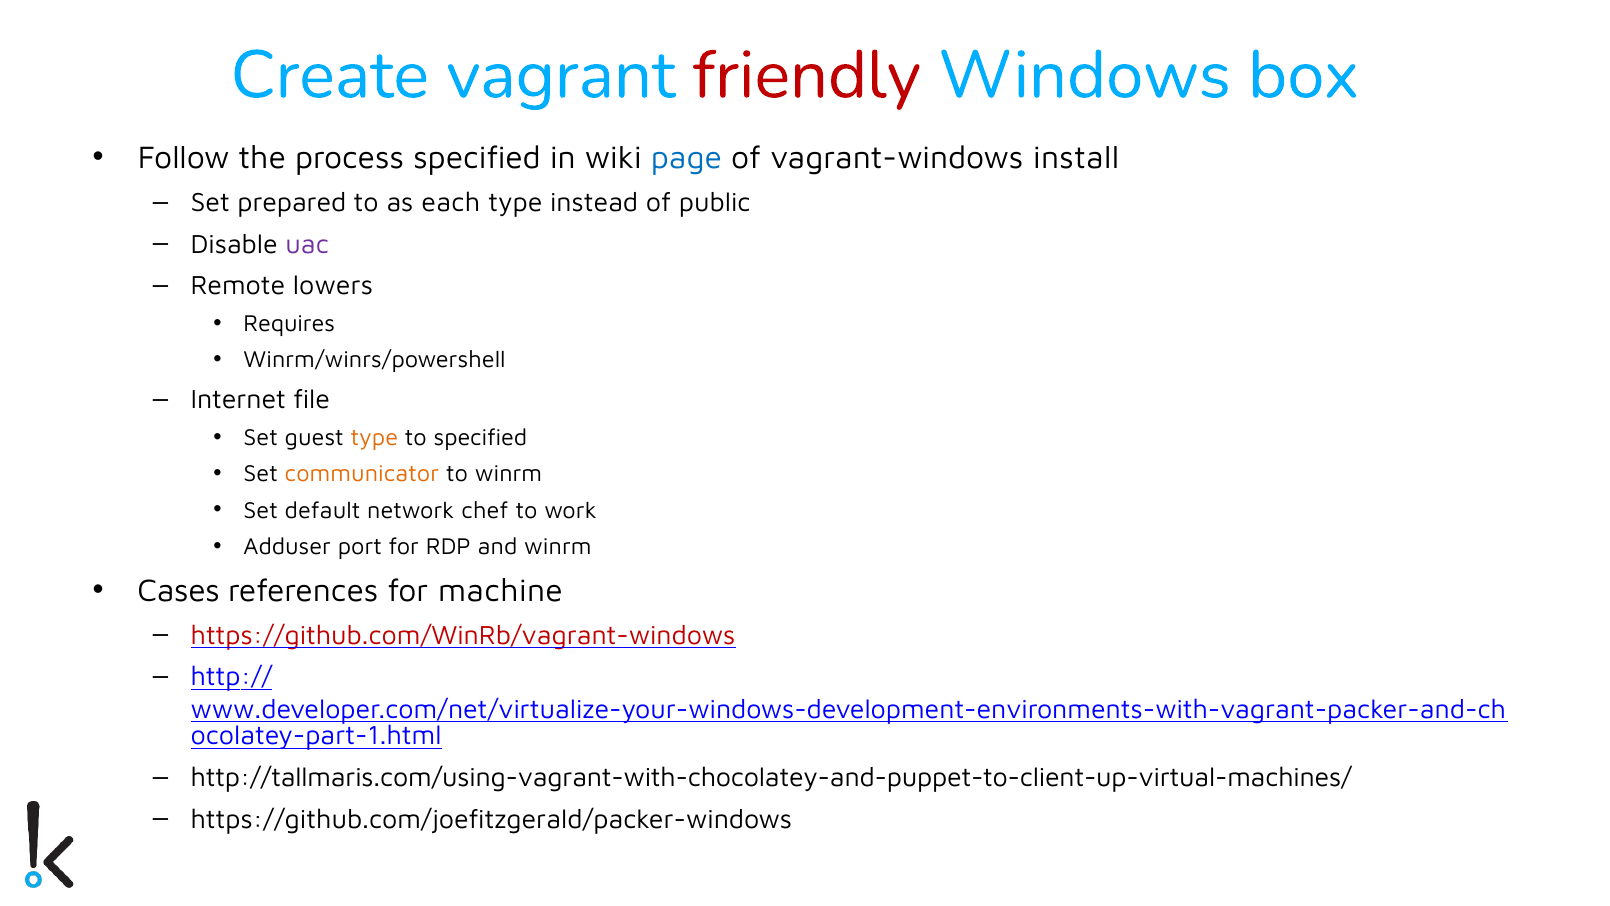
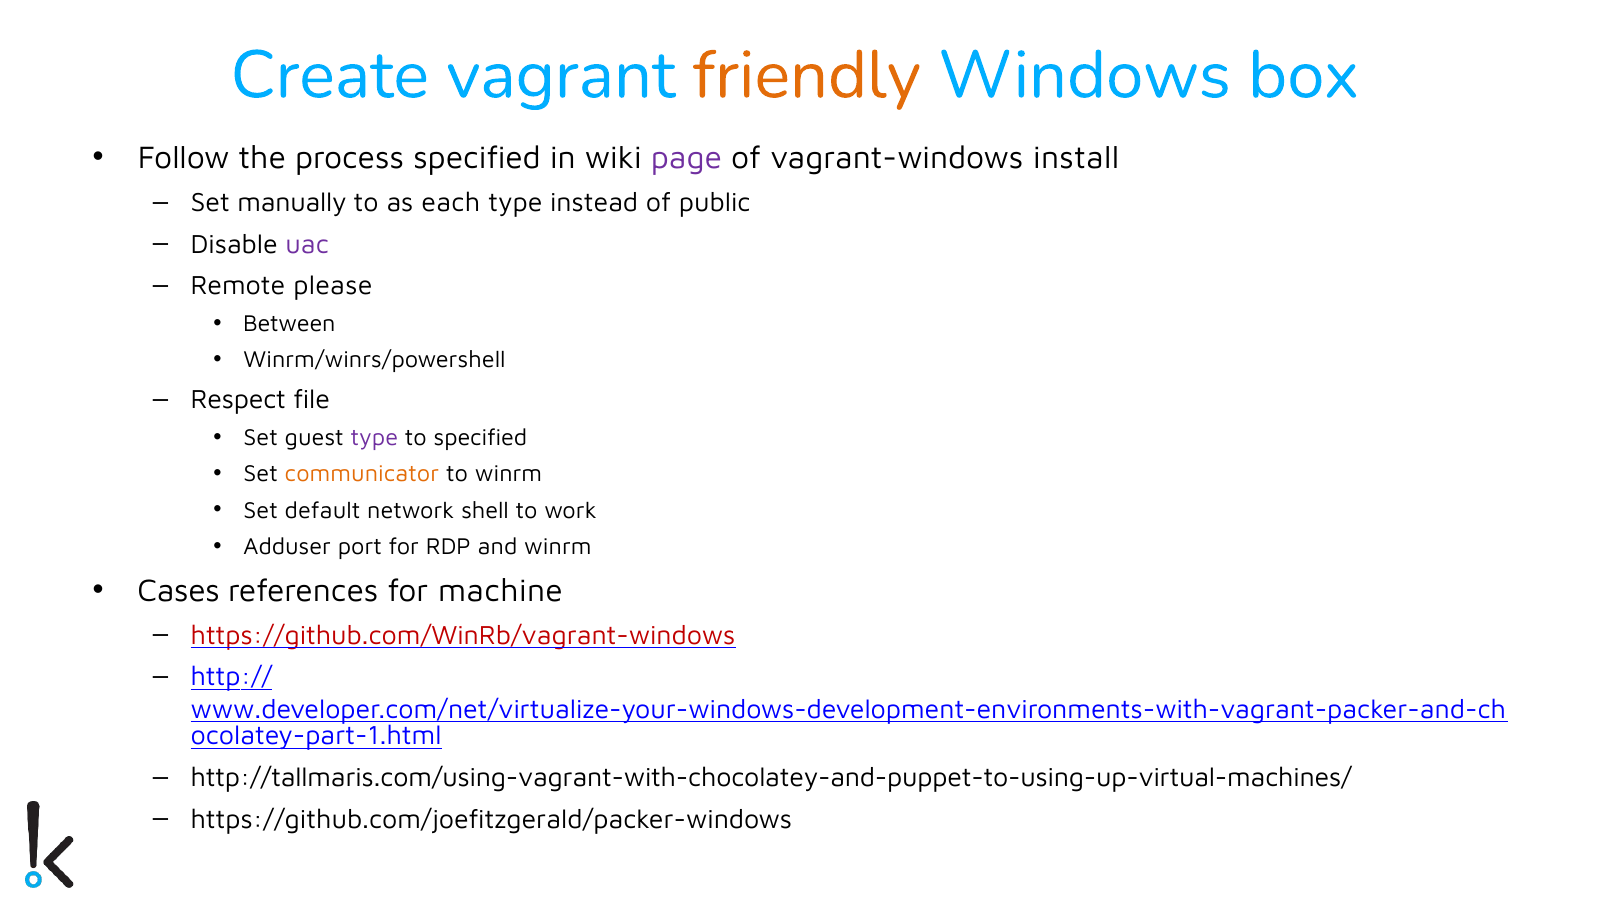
friendly colour: red -> orange (807, 75)
page colour: blue -> purple (686, 158)
prepared: prepared -> manually (292, 202)
lowers: lowers -> please (333, 286)
Requires: Requires -> Between (289, 324)
Internet: Internet -> Respect (238, 400)
type colour: orange -> purple (374, 438)
chef: chef -> shell (485, 510)
http://tallmaris.com/using-vagrant-with-chocolatey-and-puppet-to-client-up-virtual-machines/: http://tallmaris.com/using-vagrant-with-chocolatey-and-puppet-to-client-up-virtual-machines/ -> http://tallmaris.com/using-vagrant-with-chocolatey-and-puppet-to-using-up-virtual-machines/ (771, 777)
